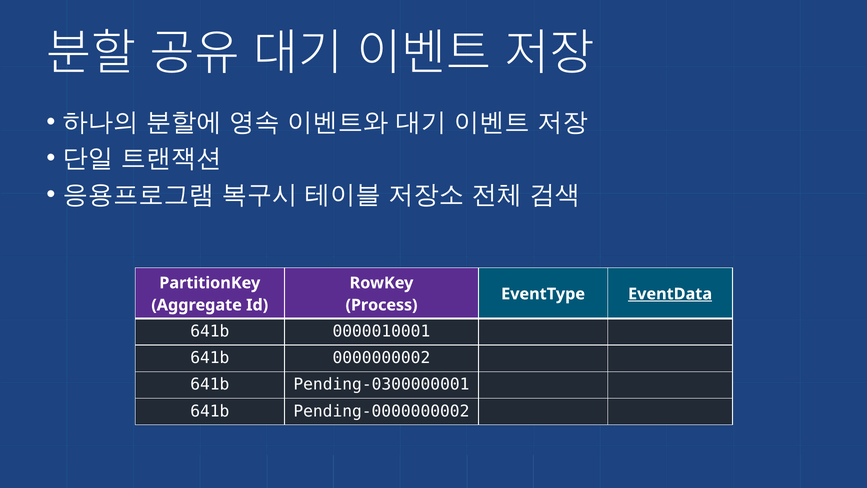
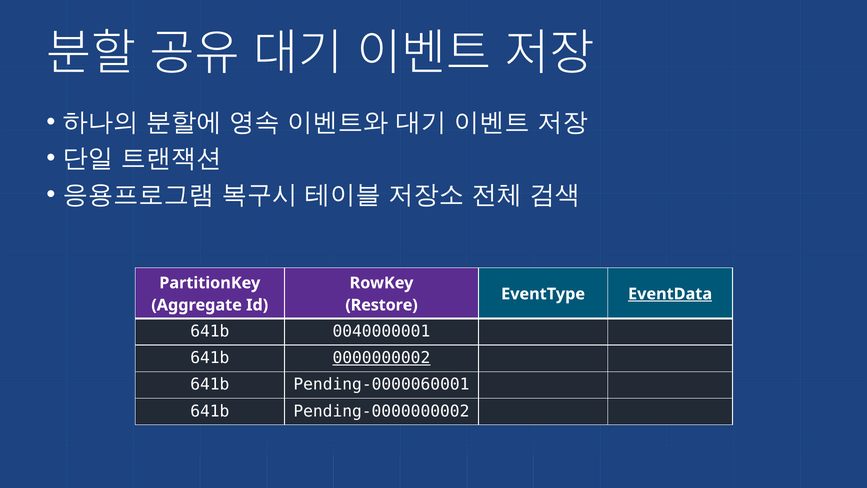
Process: Process -> Restore (382, 305)
0000010001: 0000010001 -> 0040000001 (381, 331)
0000000002 underline: none -> present (381, 358)
Pending-0300000001: Pending-0300000001 -> Pending-0000060001 (381, 384)
